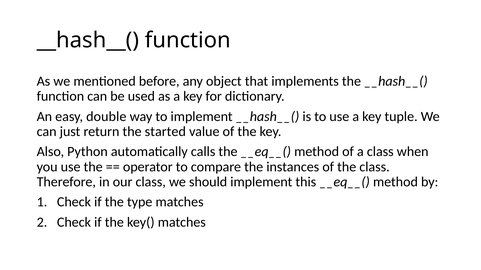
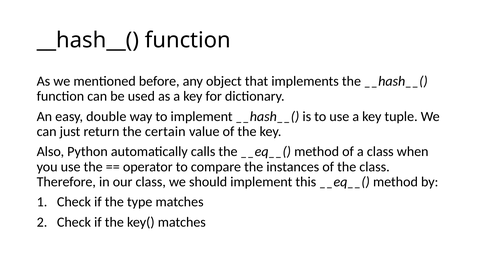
started: started -> certain (165, 132)
